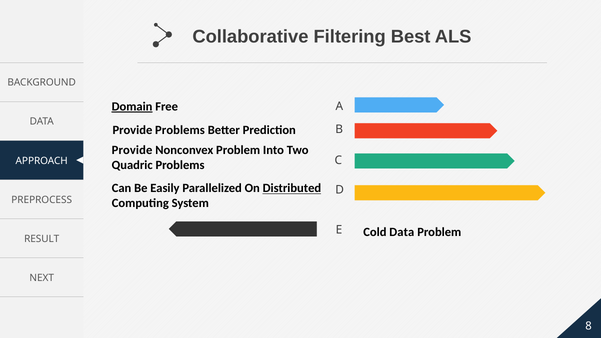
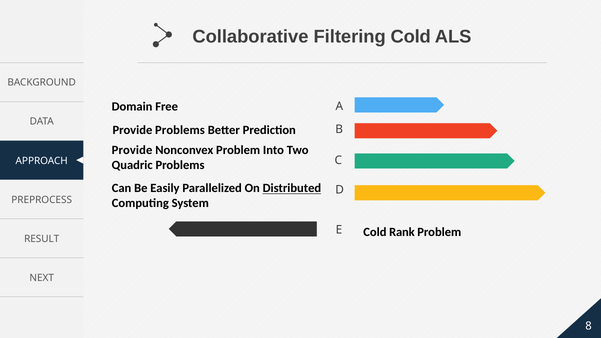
Filtering Best: Best -> Cold (411, 37)
Domain underline: present -> none (132, 107)
Cold Data: Data -> Rank (402, 232)
